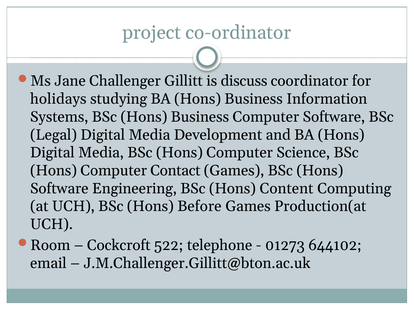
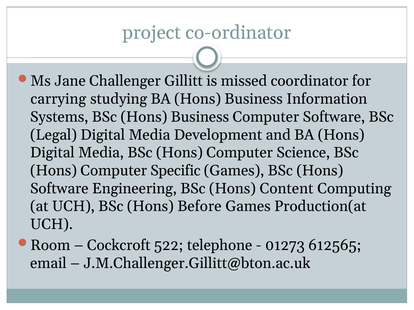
discuss: discuss -> missed (244, 81)
holidays: holidays -> carrying (58, 99)
Contact: Contact -> Specific (175, 171)
644102: 644102 -> 612565 (335, 246)
